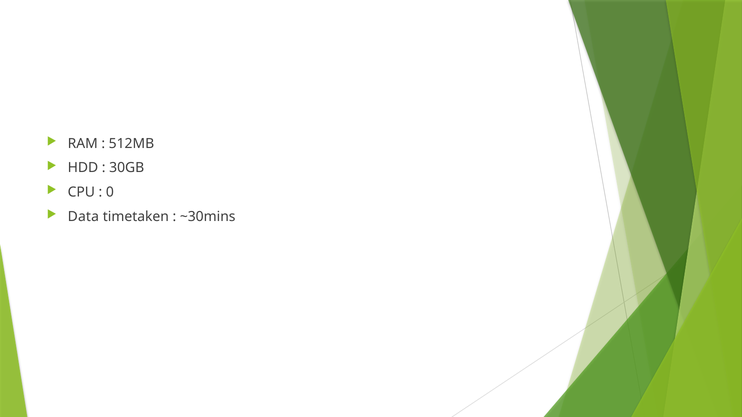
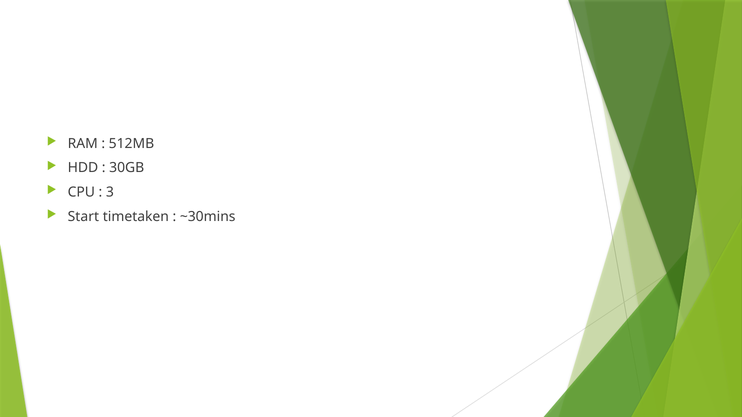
0: 0 -> 3 (110, 192)
Data: Data -> Start (83, 217)
